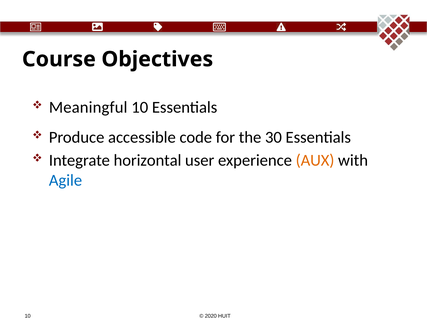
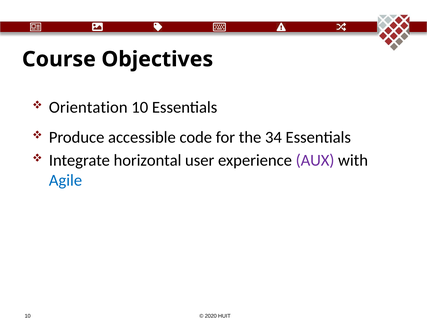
Meaningful: Meaningful -> Orientation (88, 107)
30: 30 -> 34 (273, 137)
AUX colour: orange -> purple (315, 160)
